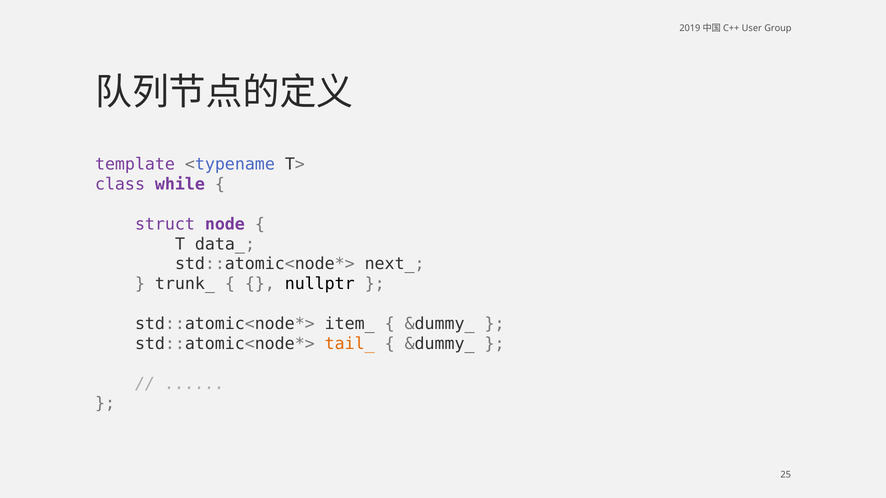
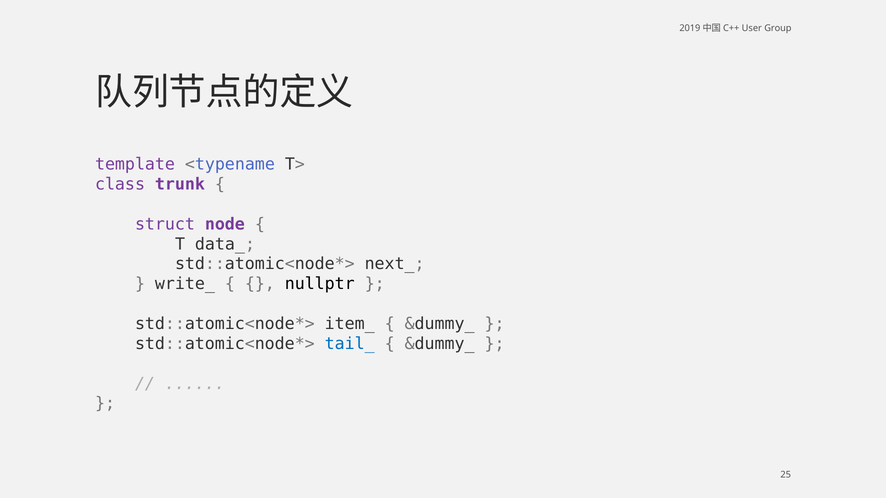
while: while -> trunk (180, 185)
trunk_: trunk_ -> write_ (185, 284)
tail_ colour: orange -> blue (350, 344)
